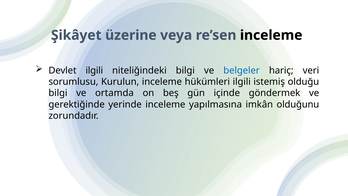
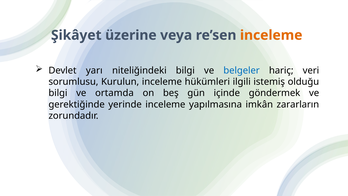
inceleme colour: black -> orange (271, 35)
Devlet ilgili: ilgili -> yarı (94, 70)
olduğunu: olduğunu -> zararların (298, 104)
